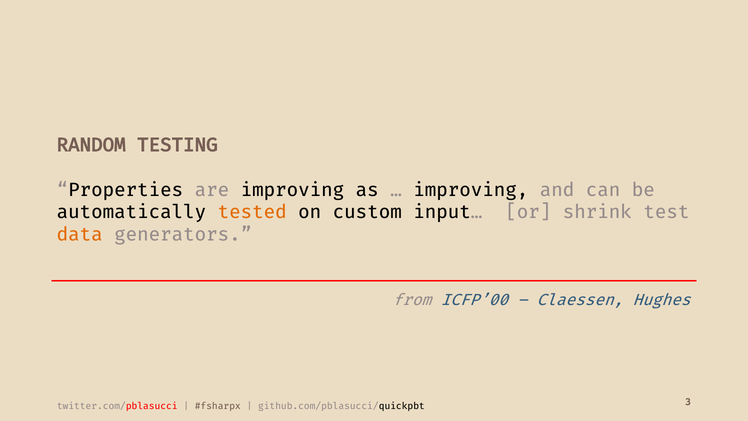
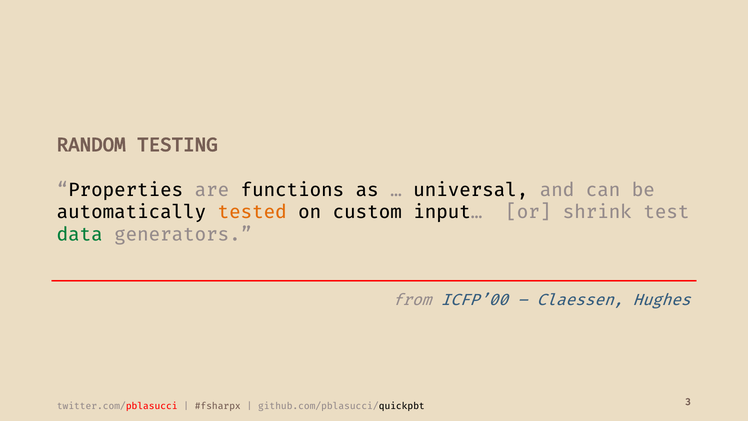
are improving: improving -> functions (292, 190)
improving: improving -> universal (471, 190)
data colour: orange -> green (80, 235)
